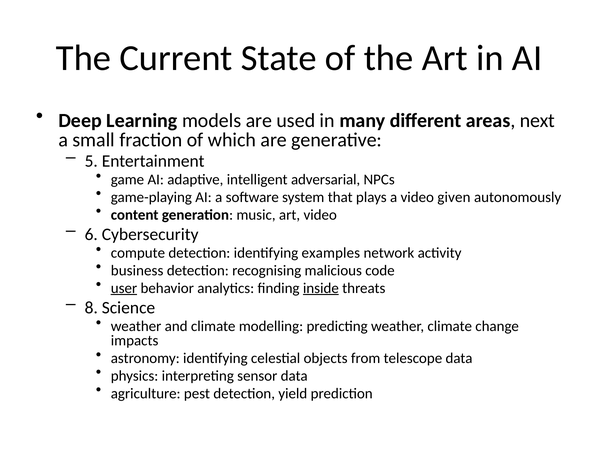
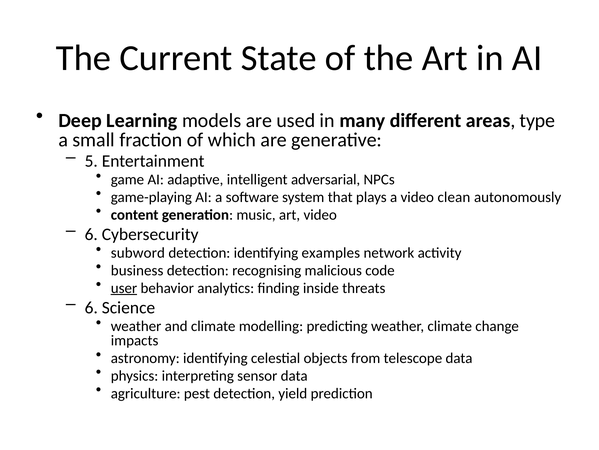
next: next -> type (537, 120)
given: given -> clean (454, 197)
compute: compute -> subword (138, 252)
inside underline: present -> none (321, 288)
8: 8 -> 6 (91, 307)
